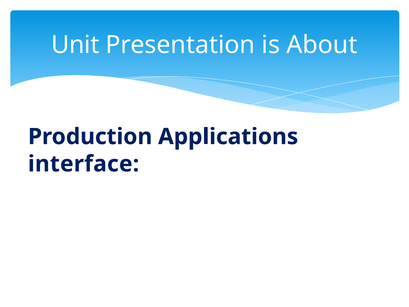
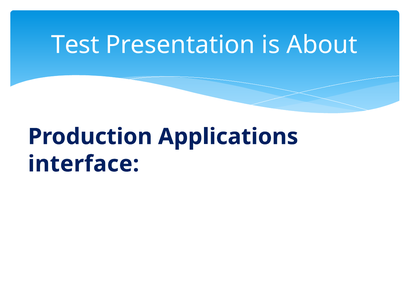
Unit: Unit -> Test (75, 45)
